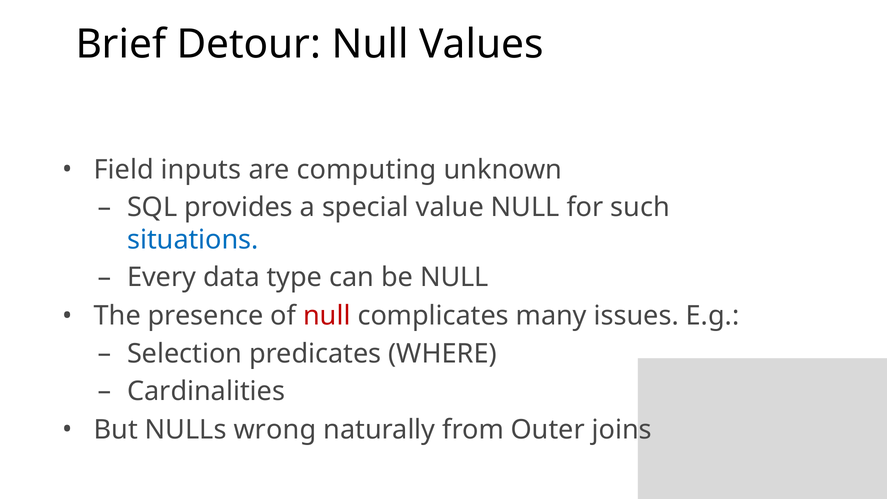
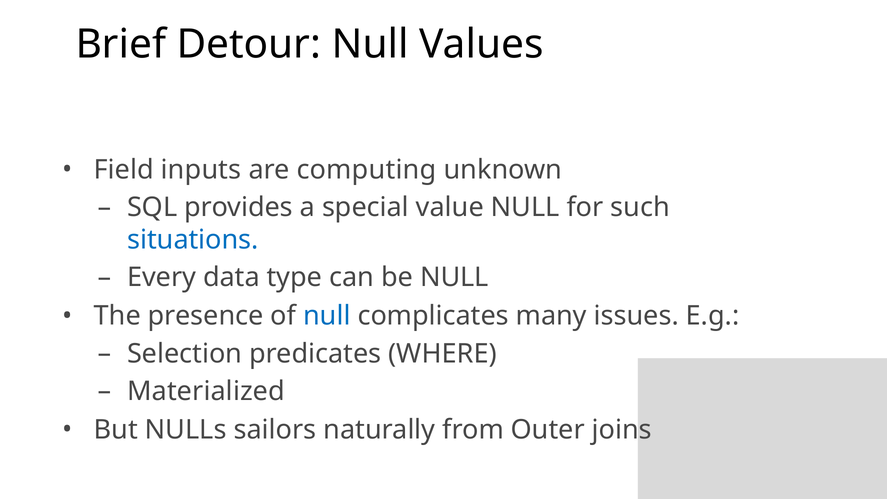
null colour: red -> blue (327, 316)
Cardinalities: Cardinalities -> Materialized (206, 391)
wrong: wrong -> sailors (275, 430)
